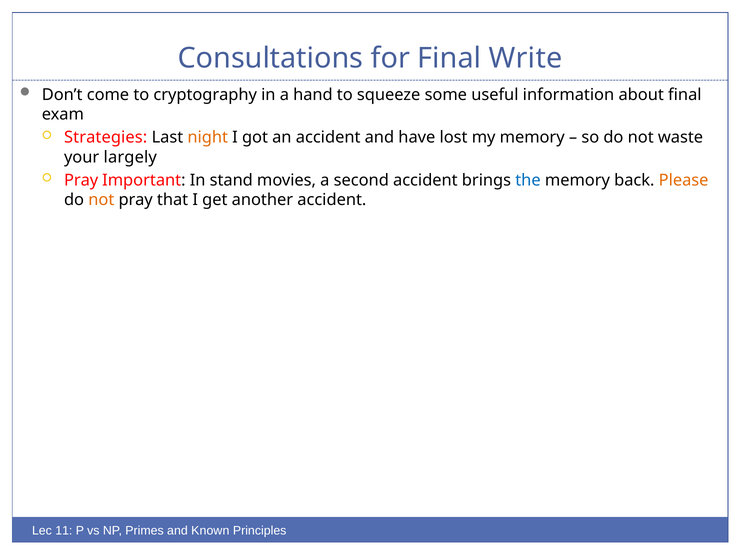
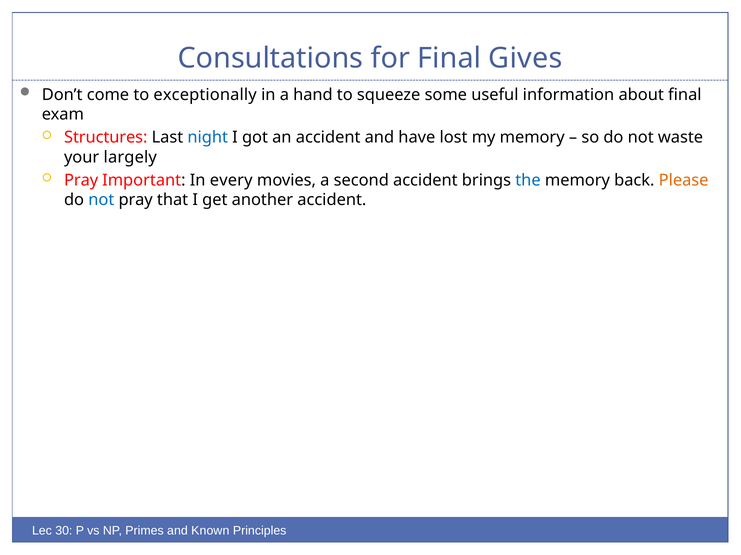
Write: Write -> Gives (526, 58)
cryptography: cryptography -> exceptionally (205, 95)
Strategies: Strategies -> Structures (106, 138)
night colour: orange -> blue (208, 138)
stand: stand -> every (231, 181)
not colour: orange -> blue (101, 200)
11: 11 -> 30 (64, 531)
